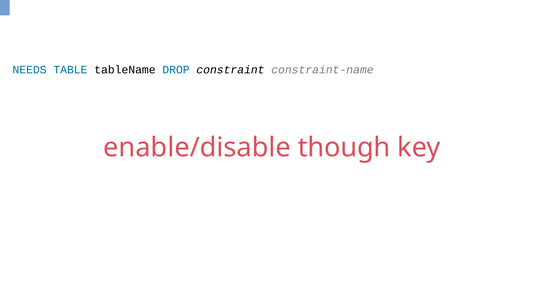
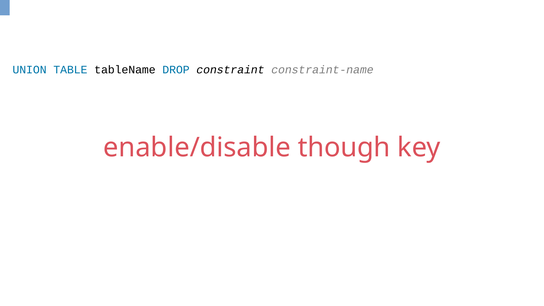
NEEDS: NEEDS -> UNION (30, 70)
